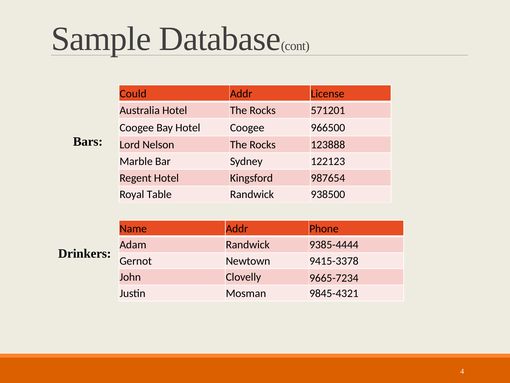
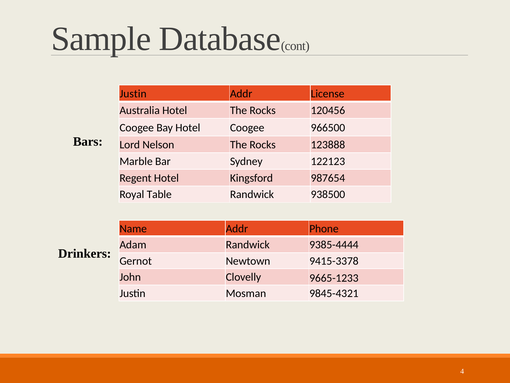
Could: Could -> Justin (133, 94)
571201: 571201 -> 120456 (328, 110)
9665-7234: 9665-7234 -> 9665-1233 (334, 278)
